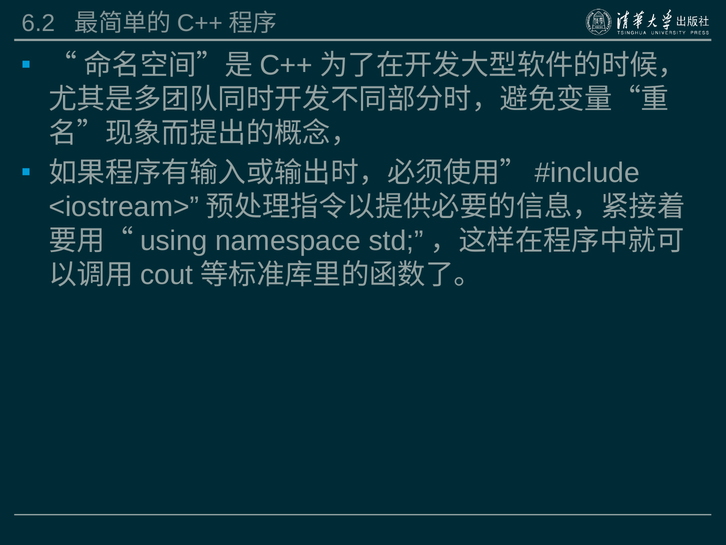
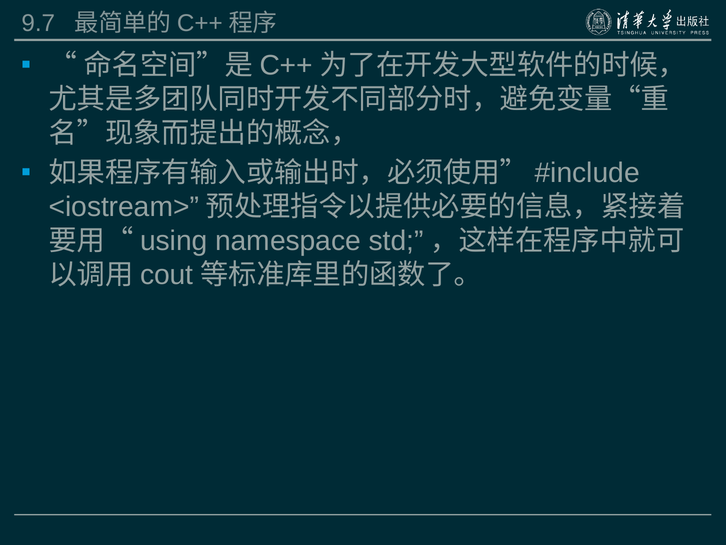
6.2: 6.2 -> 9.7 (38, 23)
